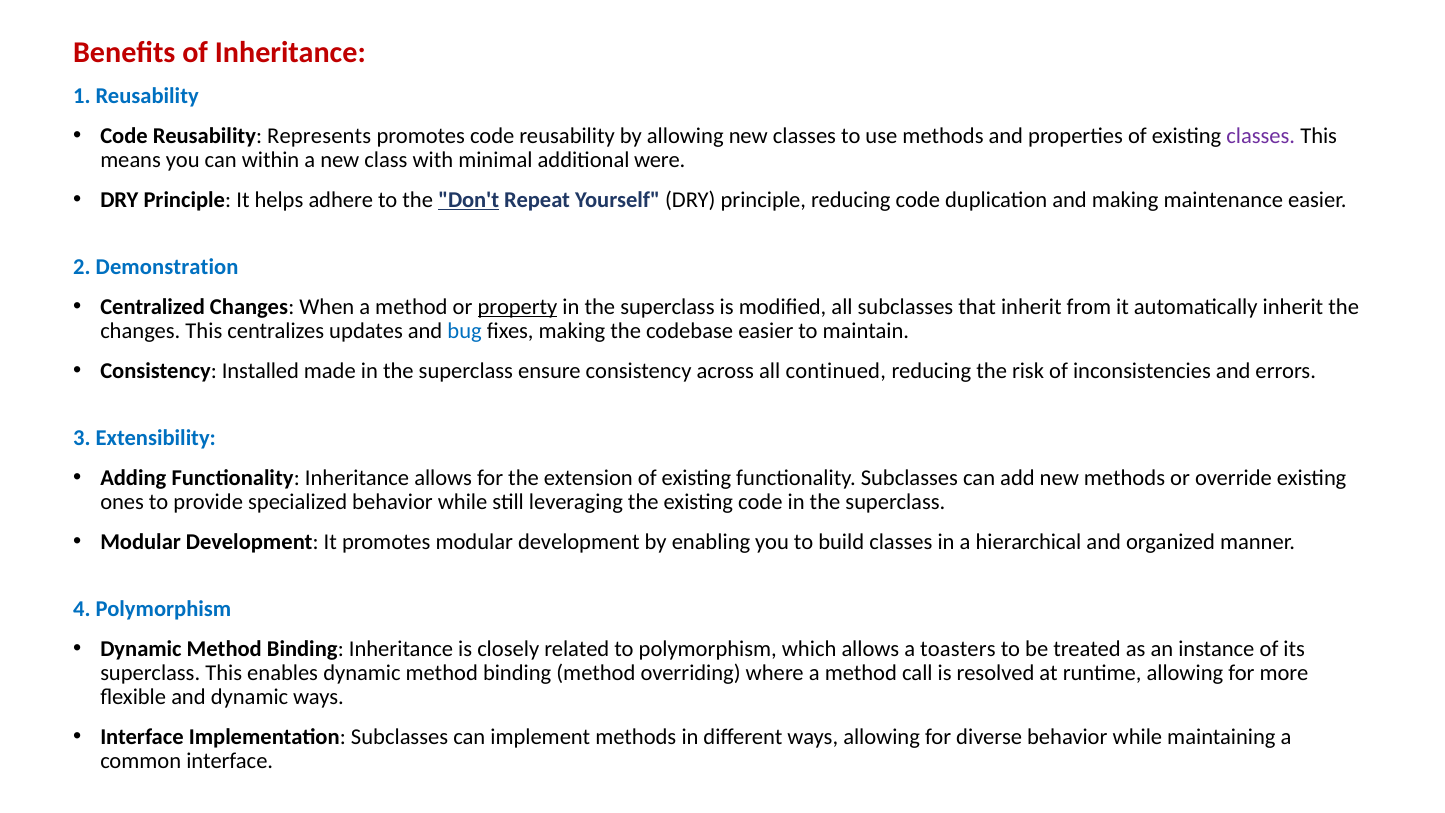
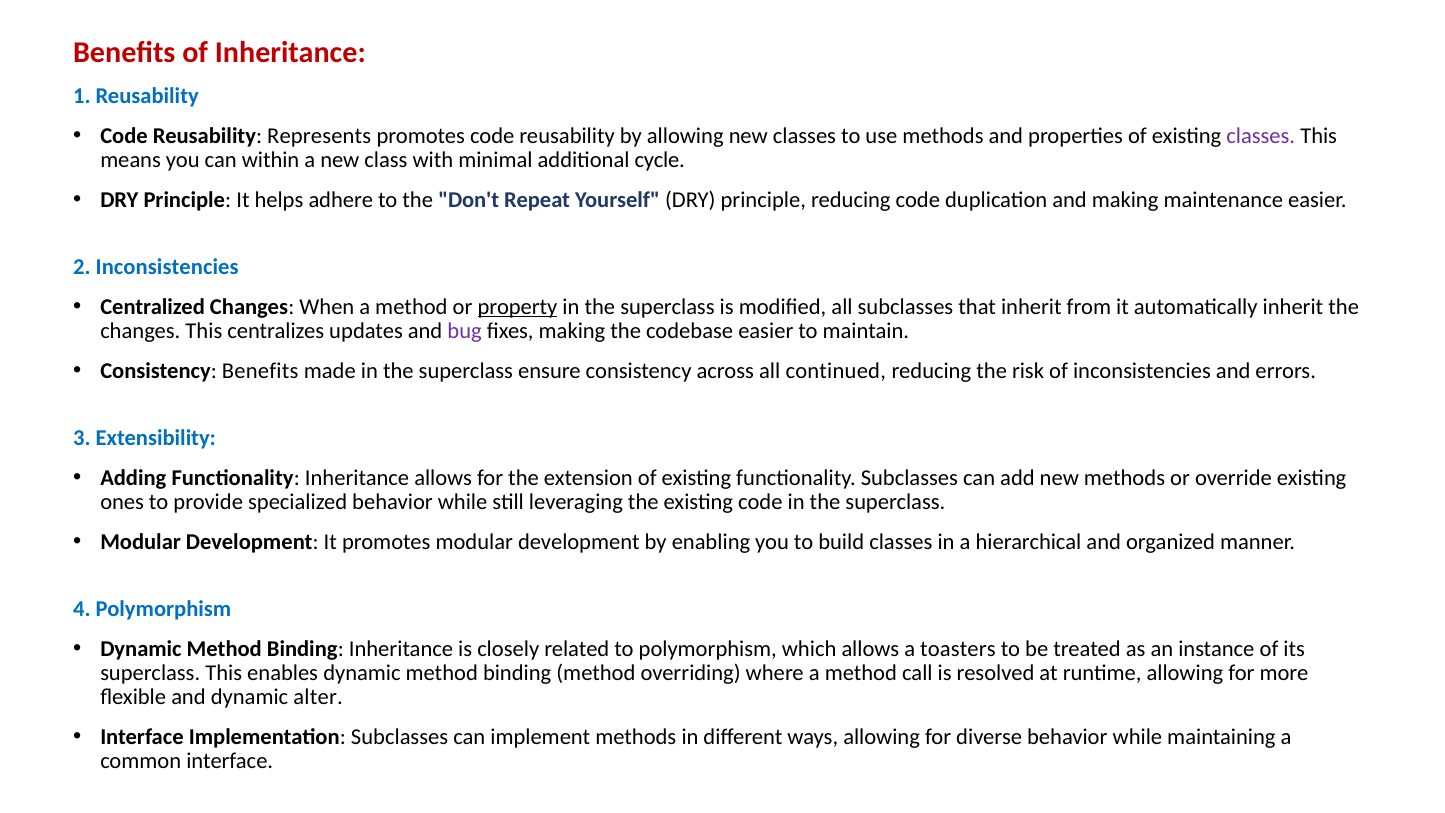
were: were -> cycle (660, 160)
Don't underline: present -> none (469, 200)
2 Demonstration: Demonstration -> Inconsistencies (167, 267)
bug colour: blue -> purple (465, 331)
Consistency Installed: Installed -> Benefits (260, 371)
dynamic ways: ways -> alter (318, 697)
